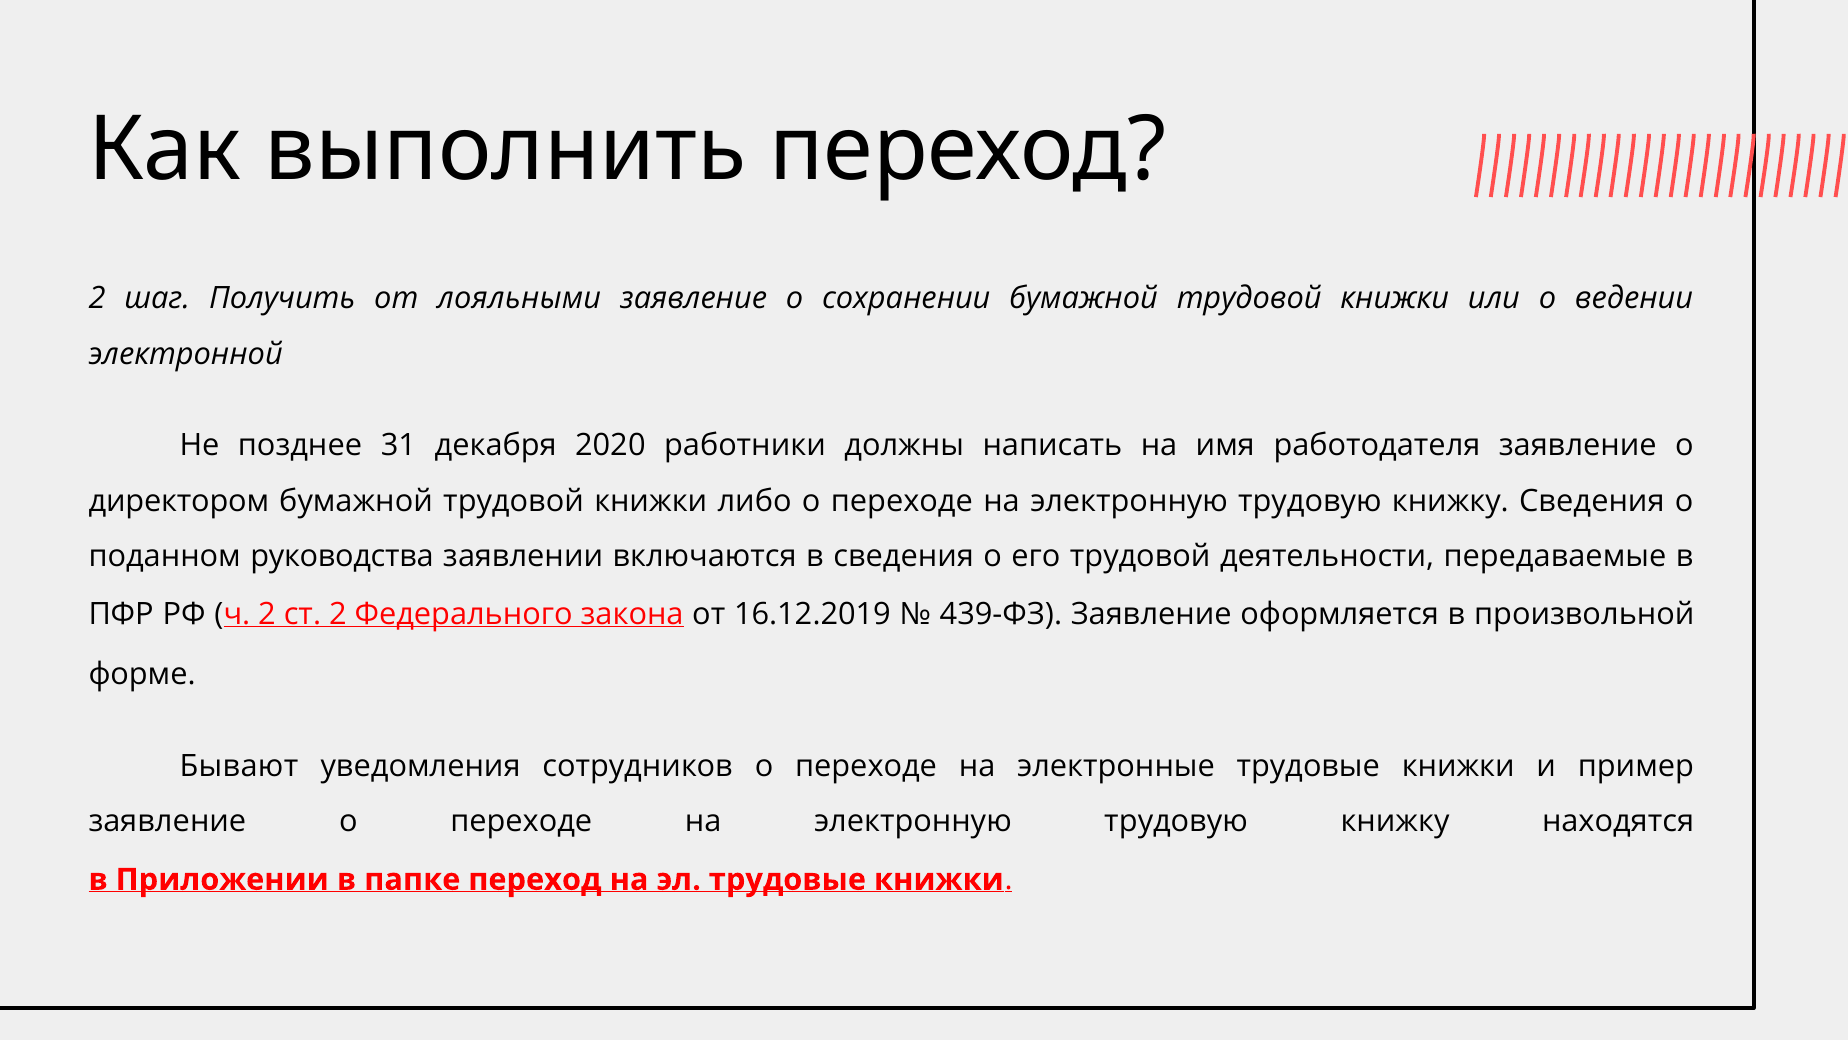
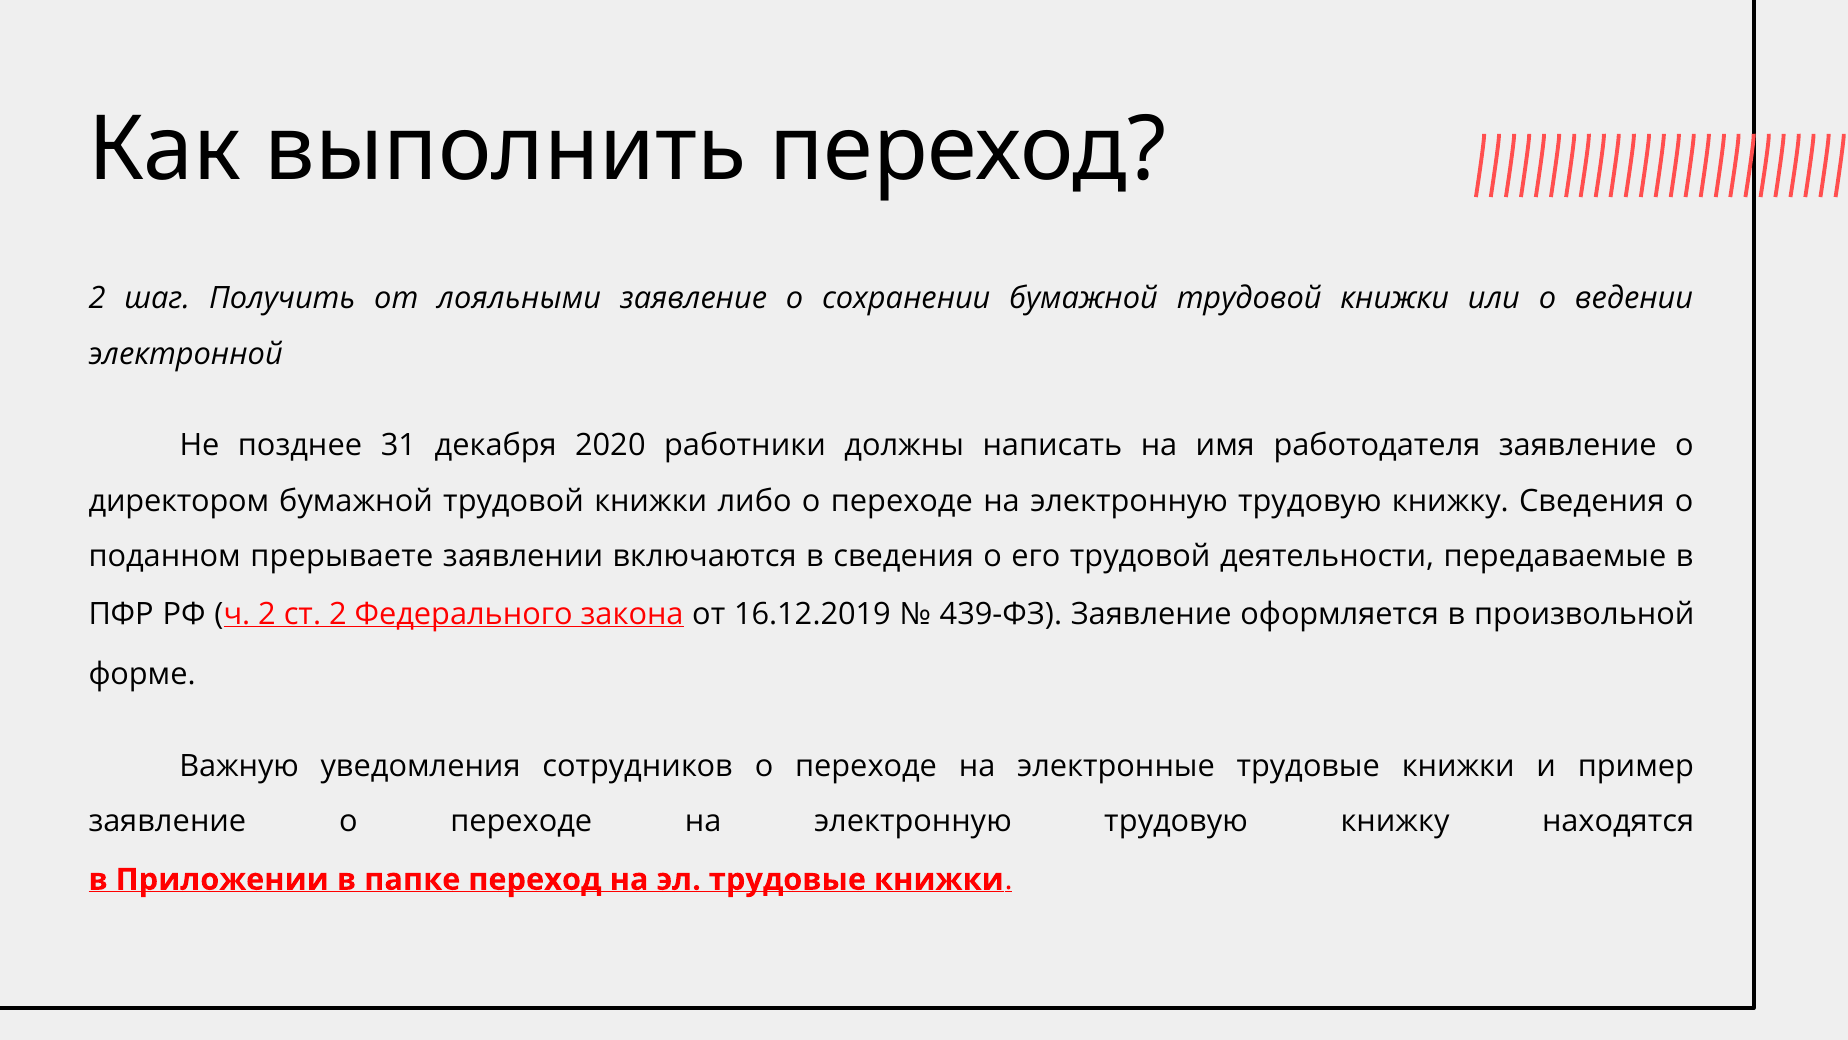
руководства: руководства -> прерываете (342, 556)
Бывают: Бывают -> Важную (239, 766)
